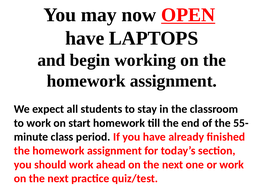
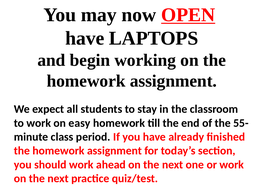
start: start -> easy (79, 123)
